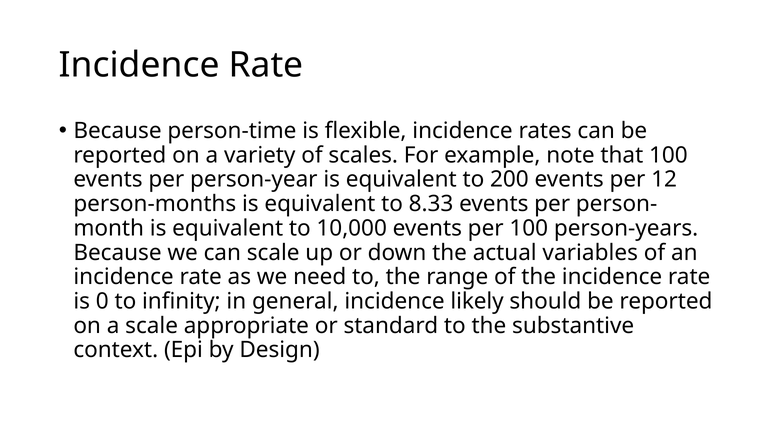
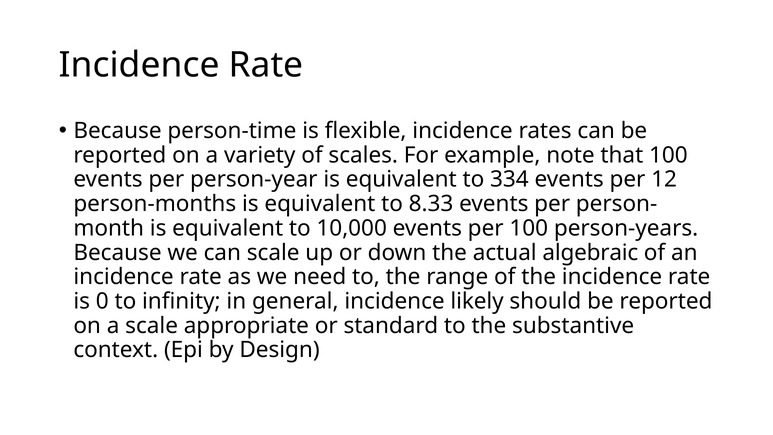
200: 200 -> 334 (509, 179)
variables: variables -> algebraic (590, 252)
